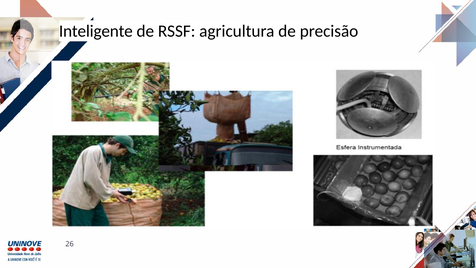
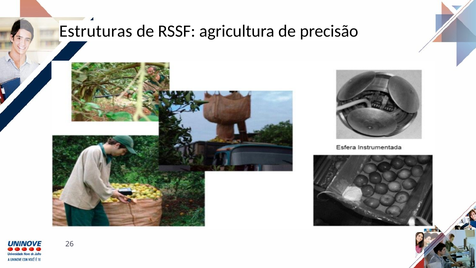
Inteligente: Inteligente -> Estruturas (96, 31)
